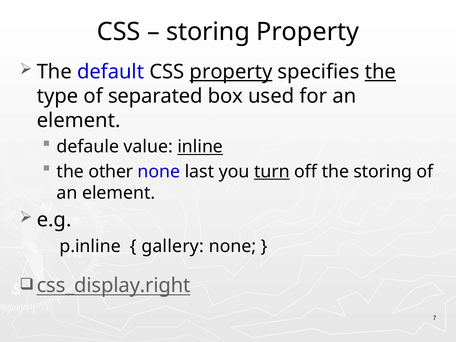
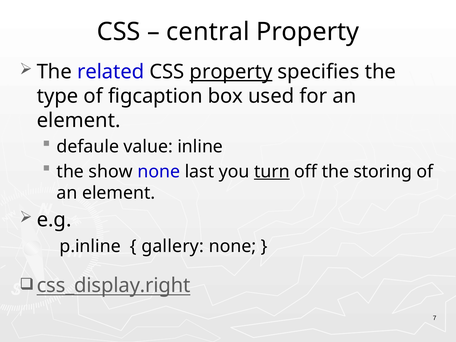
storing: storing -> central (208, 32)
default: default -> related (111, 72)
the underline: present -> none (380, 72)
separated: separated -> figcaption (155, 96)
inline underline: present -> none (200, 147)
other: other -> show (111, 172)
